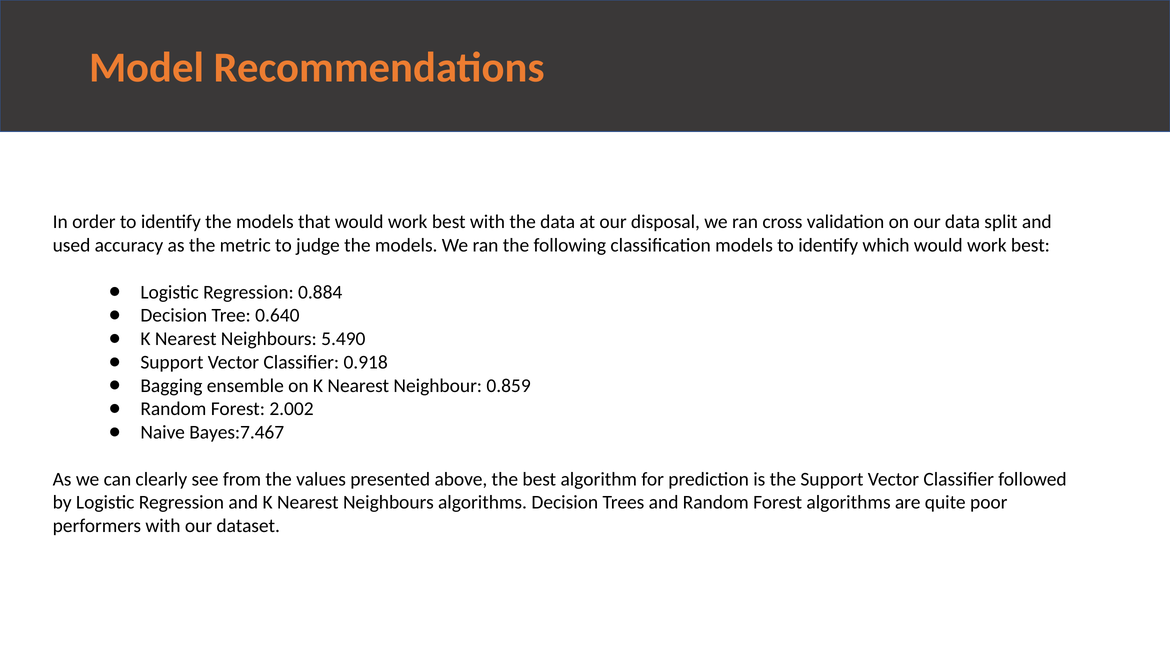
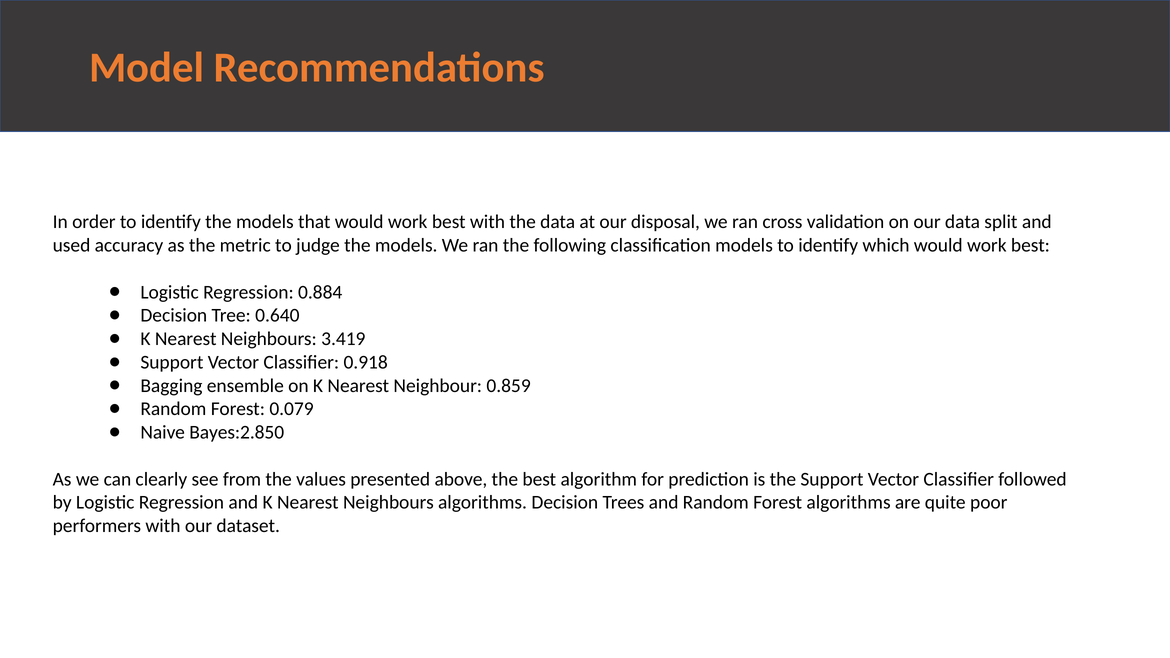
5.490: 5.490 -> 3.419 (343, 339)
2.002: 2.002 -> 0.079 (292, 409)
Bayes:7.467: Bayes:7.467 -> Bayes:2.850 (237, 432)
